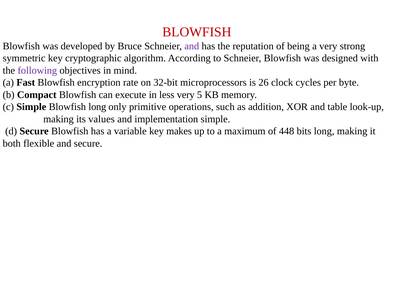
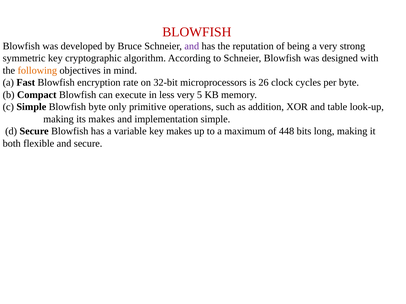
following colour: purple -> orange (37, 71)
Blowfish long: long -> byte (97, 107)
its values: values -> makes (102, 119)
